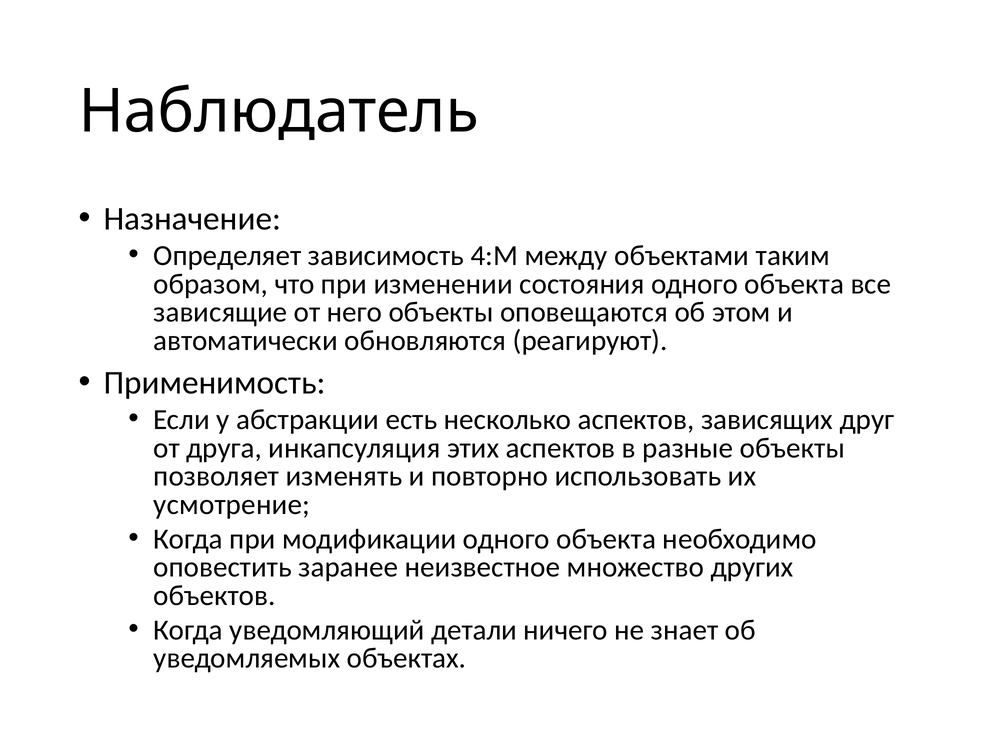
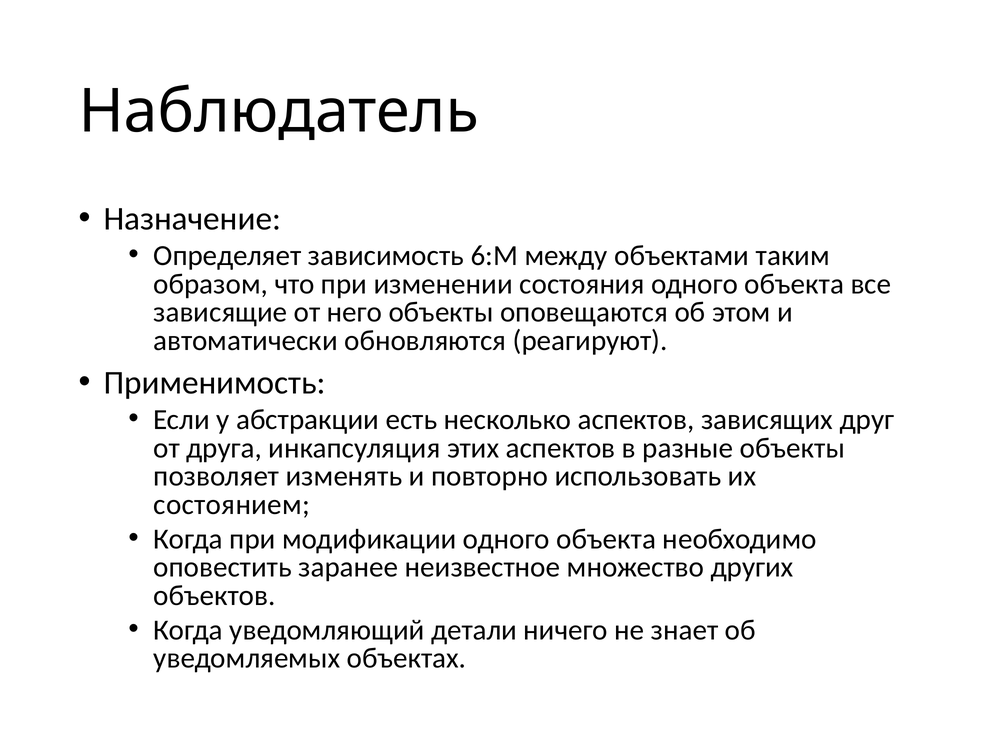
4:М: 4:М -> 6:М (494, 256)
усмотрение: усмотрение -> состоянием (232, 505)
